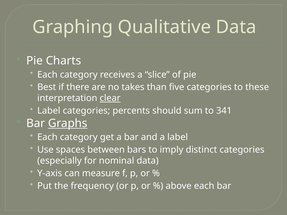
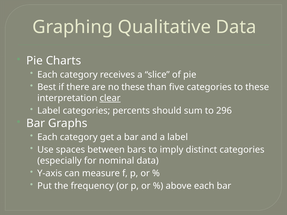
no takes: takes -> these (133, 87)
341: 341 -> 296 (224, 111)
Graphs underline: present -> none (68, 123)
